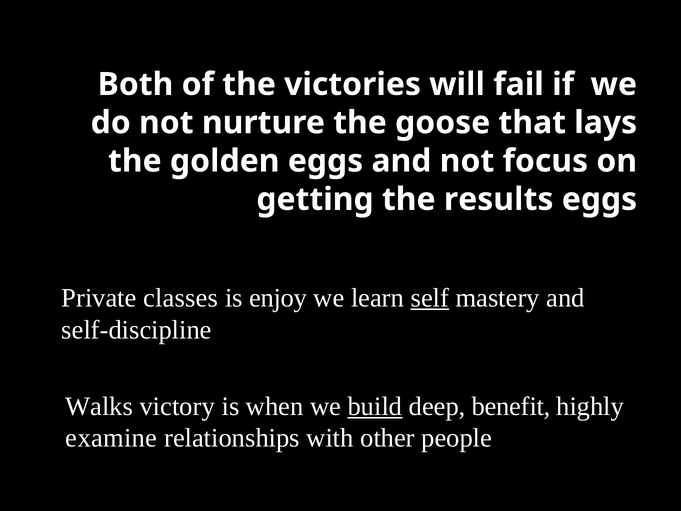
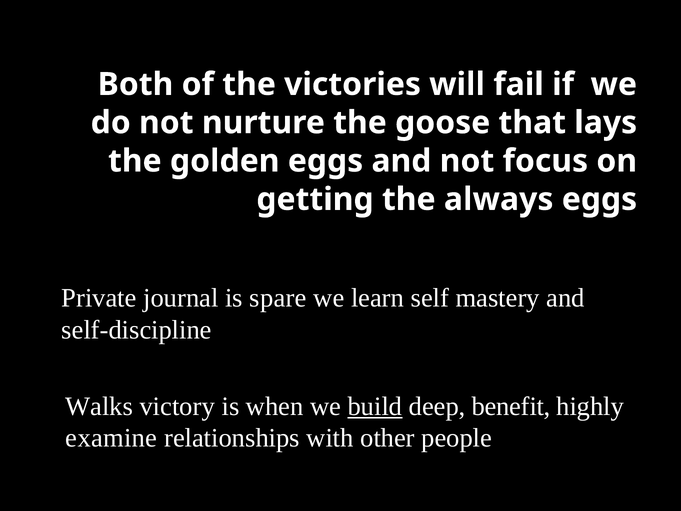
results: results -> always (499, 199)
classes: classes -> journal (181, 298)
enjoy: enjoy -> spare (278, 298)
self underline: present -> none (430, 298)
